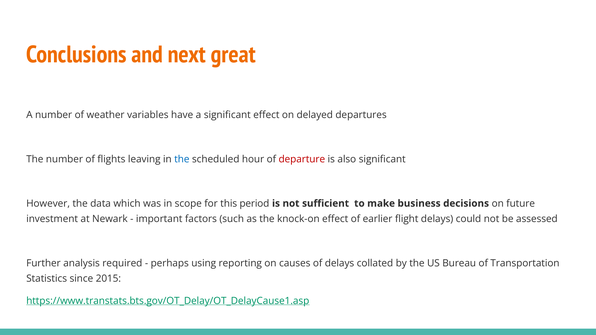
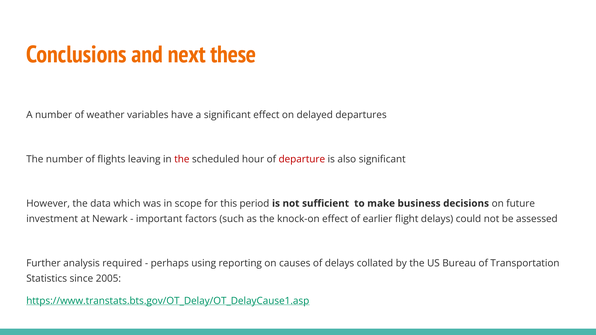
great: great -> these (233, 55)
the colour: blue -> red (182, 159)
2015: 2015 -> 2005 (108, 279)
